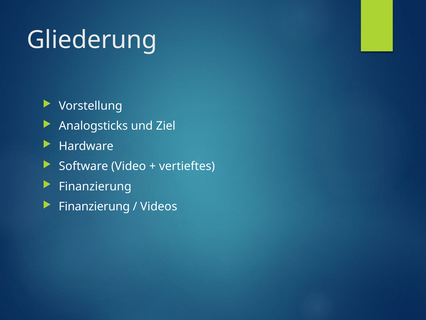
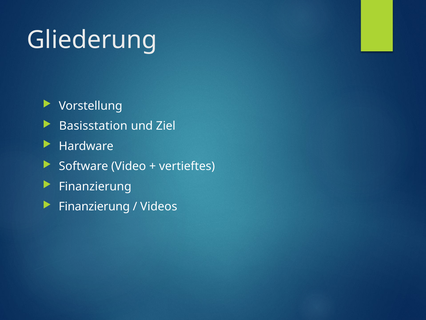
Analogsticks: Analogsticks -> Basisstation (93, 126)
